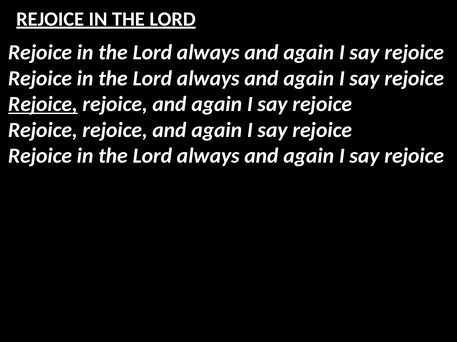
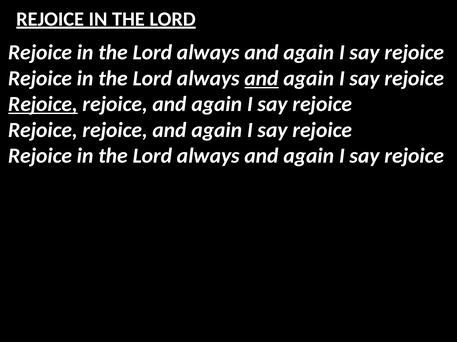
and underline: none -> present (262, 78)
